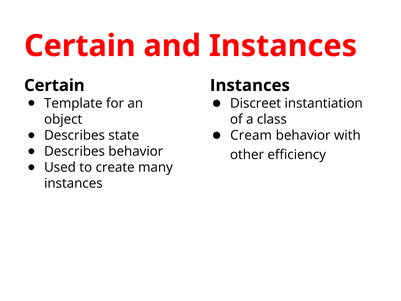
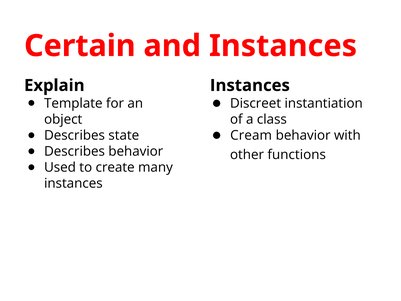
Certain: Certain -> Explain (54, 85)
efficiency: efficiency -> functions (297, 155)
